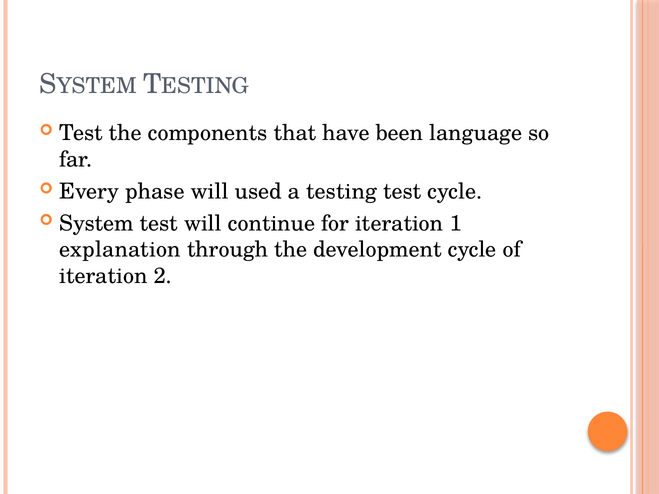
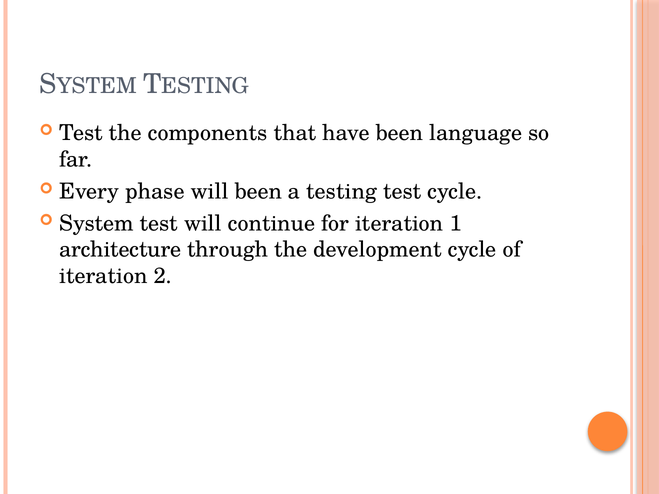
will used: used -> been (258, 192)
explanation: explanation -> architecture (120, 250)
